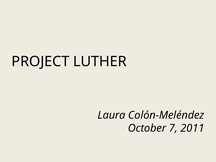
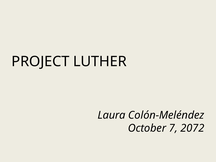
2011: 2011 -> 2072 (192, 128)
